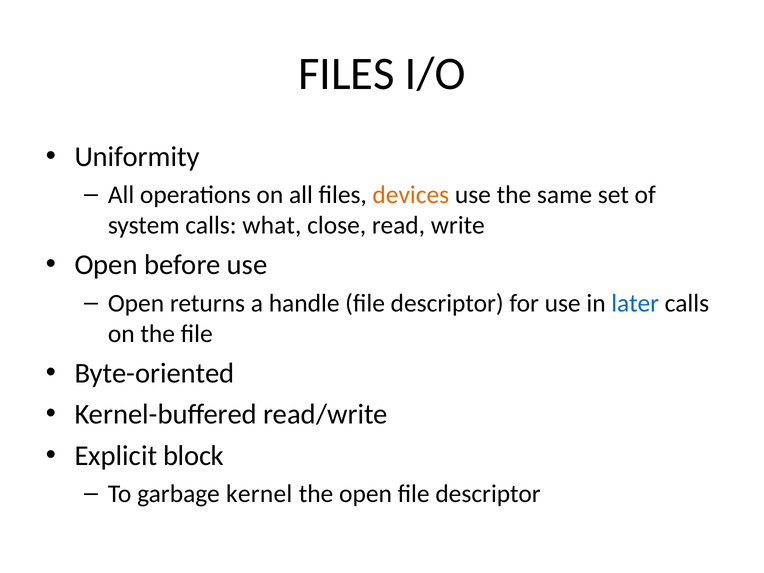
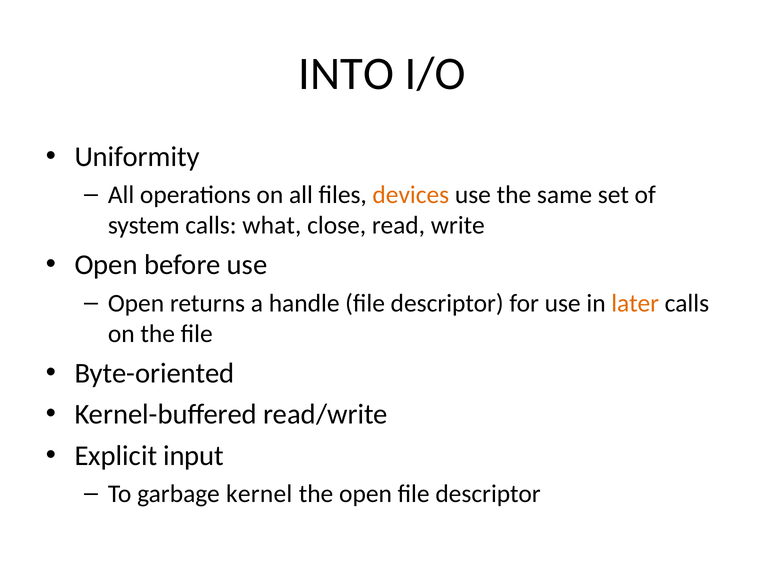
FILES: FILES -> INTO (346, 74)
later colour: blue -> orange (635, 303)
block: block -> input (194, 456)
